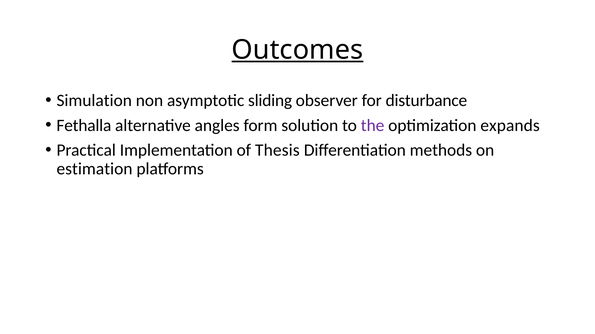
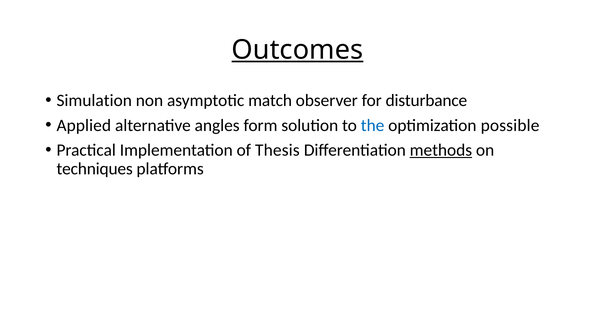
sliding: sliding -> match (270, 101)
Fethalla: Fethalla -> Applied (84, 126)
the colour: purple -> blue (373, 126)
expands: expands -> possible (510, 126)
methods underline: none -> present (441, 150)
estimation: estimation -> techniques (95, 169)
